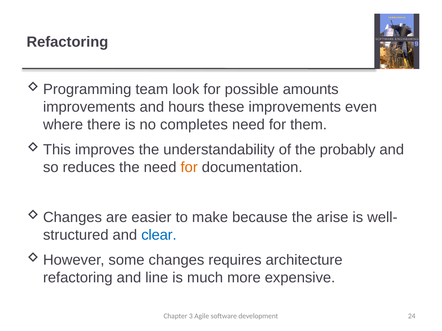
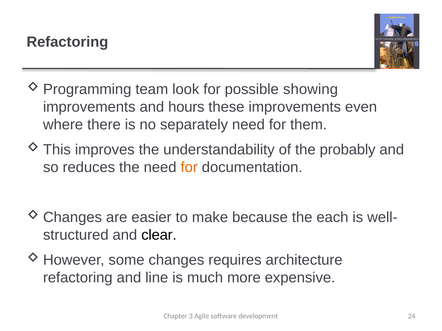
amounts: amounts -> showing (311, 89)
completes: completes -> separately (194, 125)
arise: arise -> each (332, 218)
clear colour: blue -> black (159, 235)
